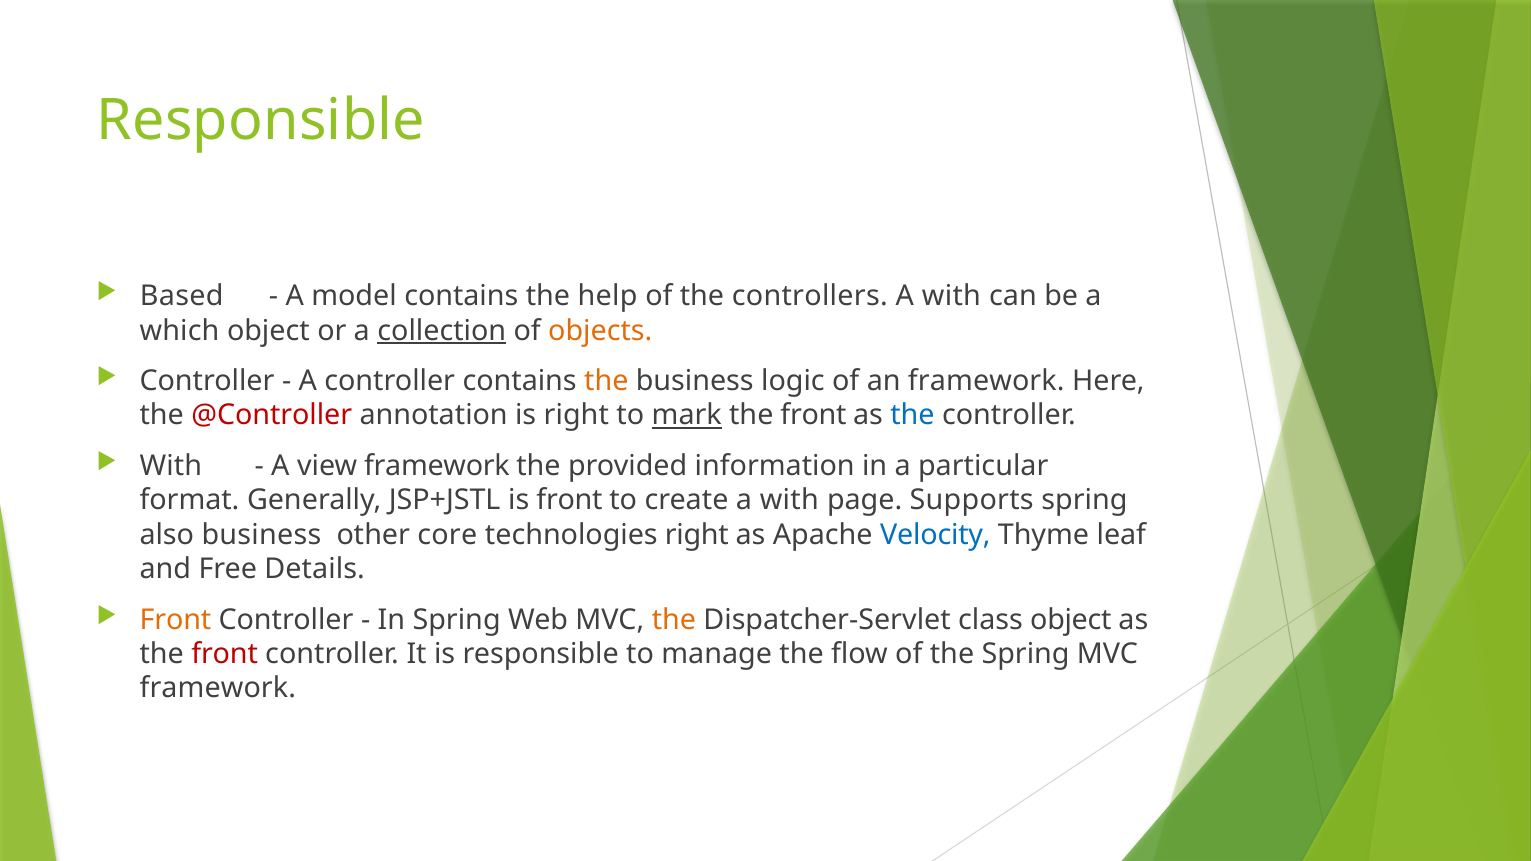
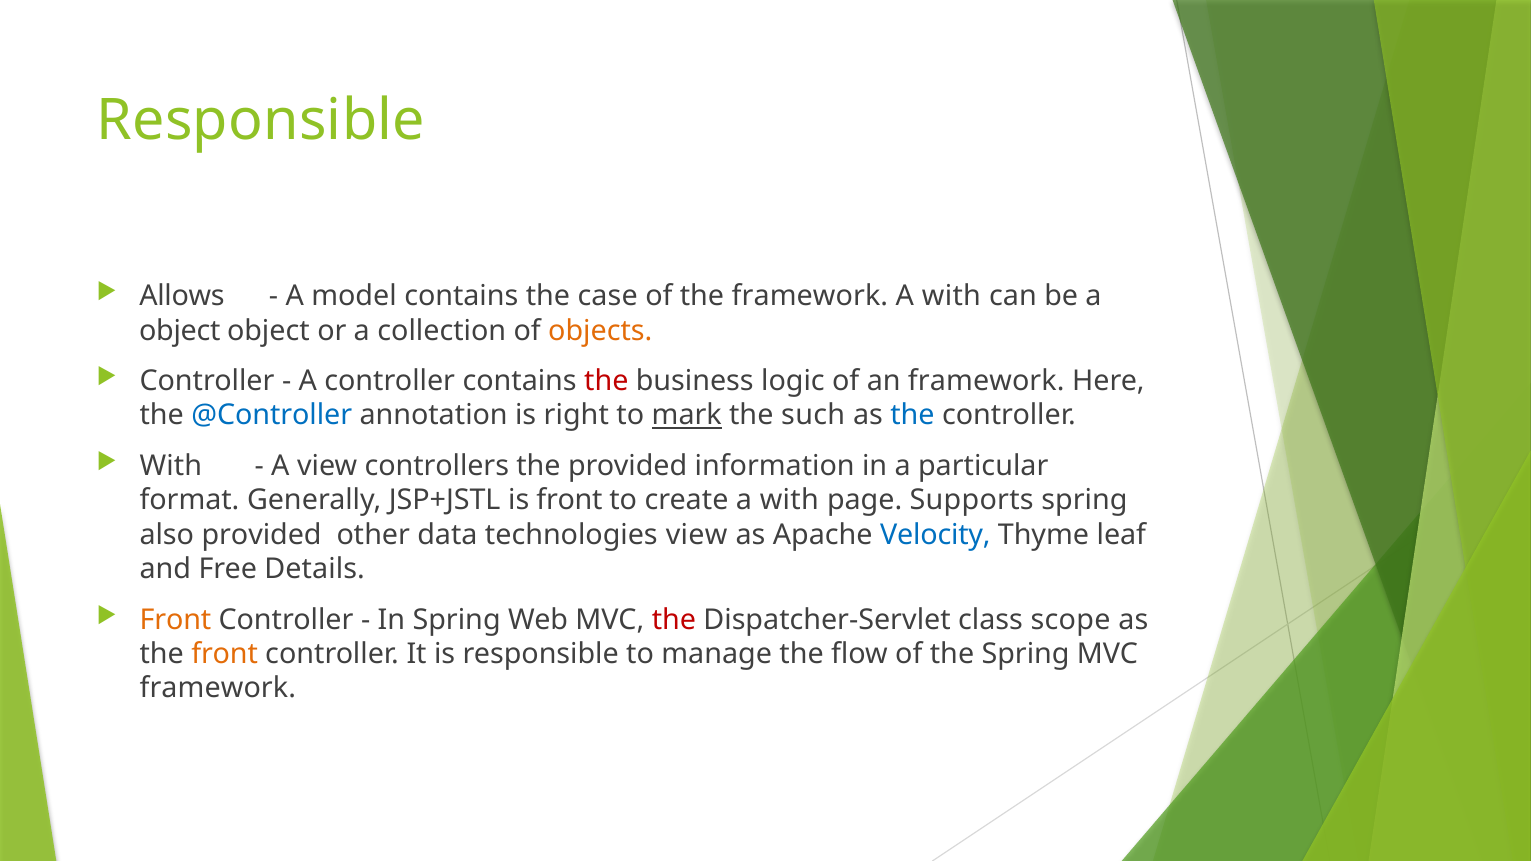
Based: Based -> Allows (182, 296)
help: help -> case (608, 296)
the controllers: controllers -> framework (810, 296)
which: which -> object (180, 331)
collection underline: present -> none (442, 331)
the colour: orange -> red (606, 381)
@Controller colour: red -> blue (272, 416)
front: front -> such (813, 416)
view framework: framework -> controllers (437, 466)
also business: business -> provided (262, 535)
core: core -> data (447, 535)
technologies right: right -> view (697, 535)
the colour: orange -> red (674, 620)
class object: object -> scope (1071, 620)
front colour: red -> orange (225, 654)
